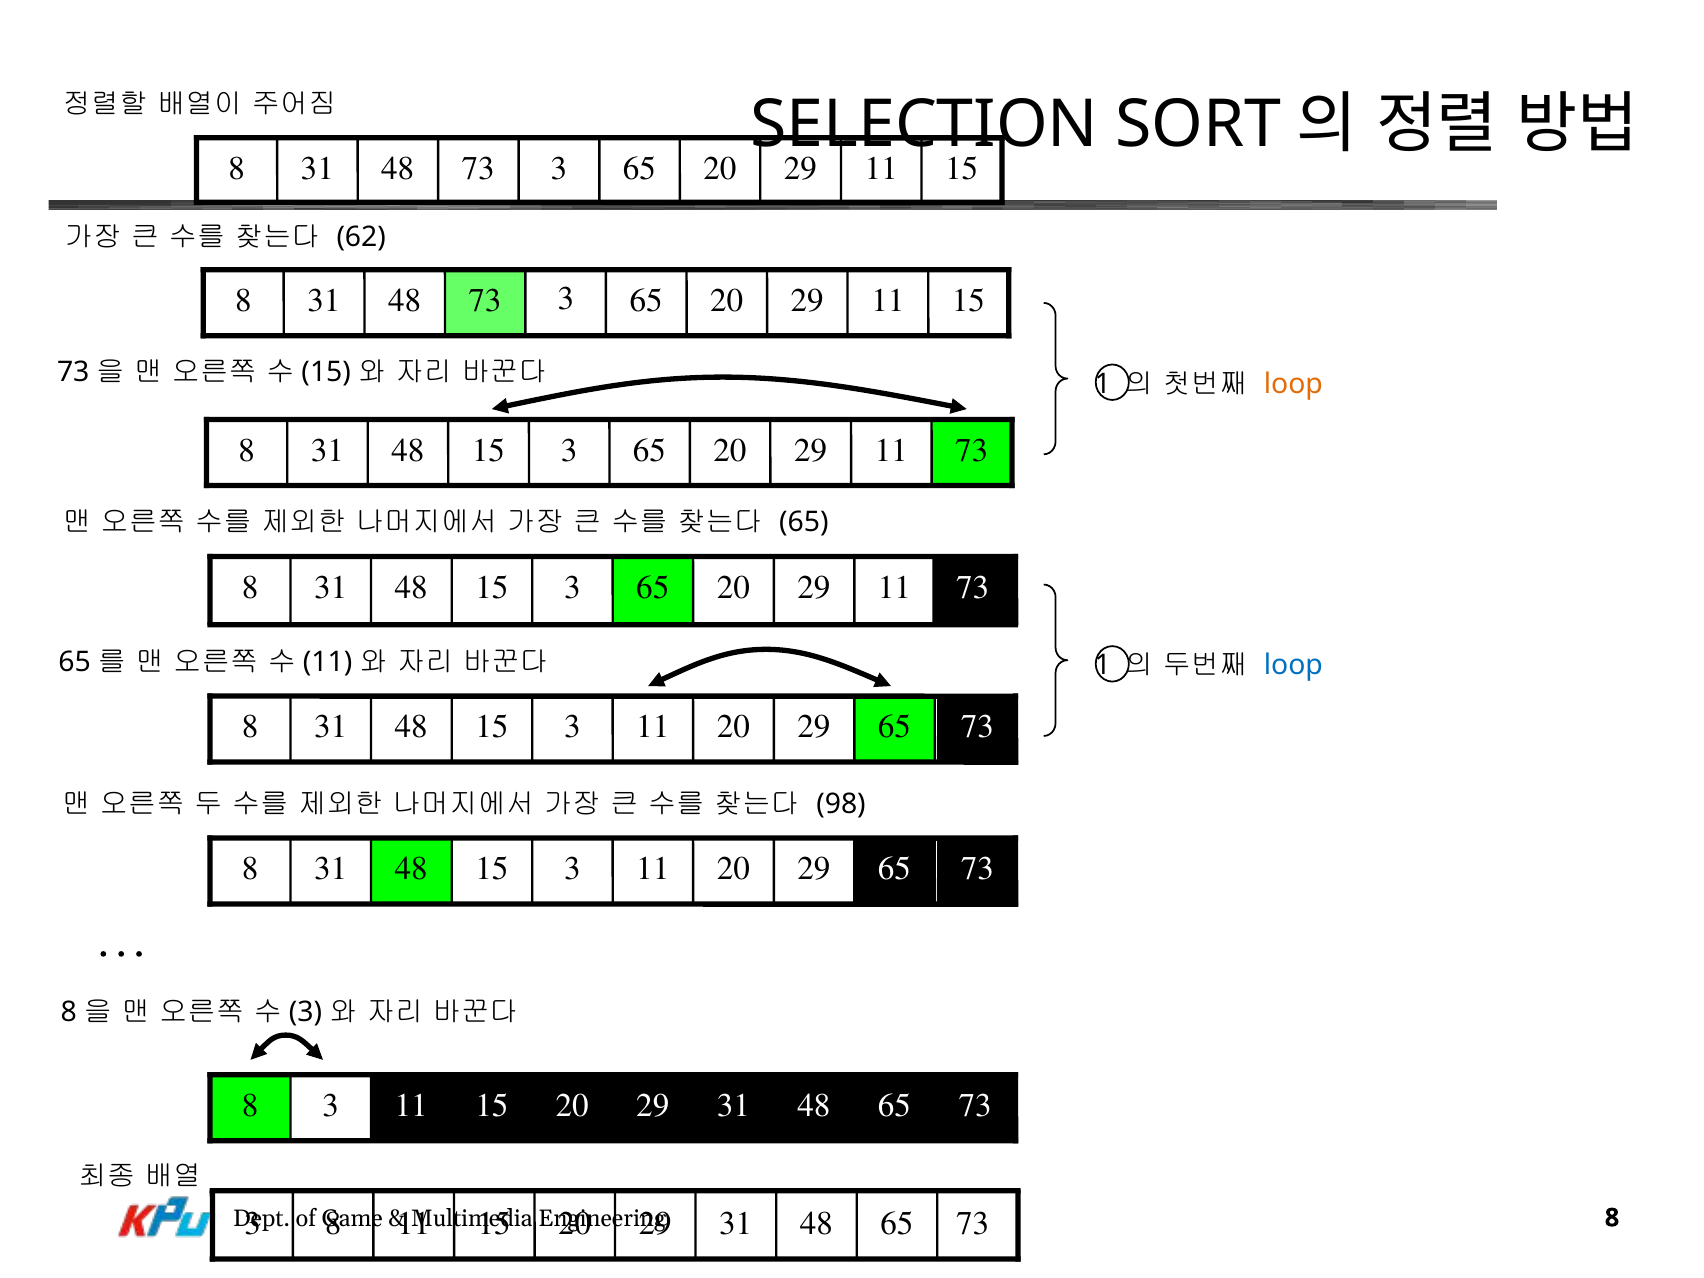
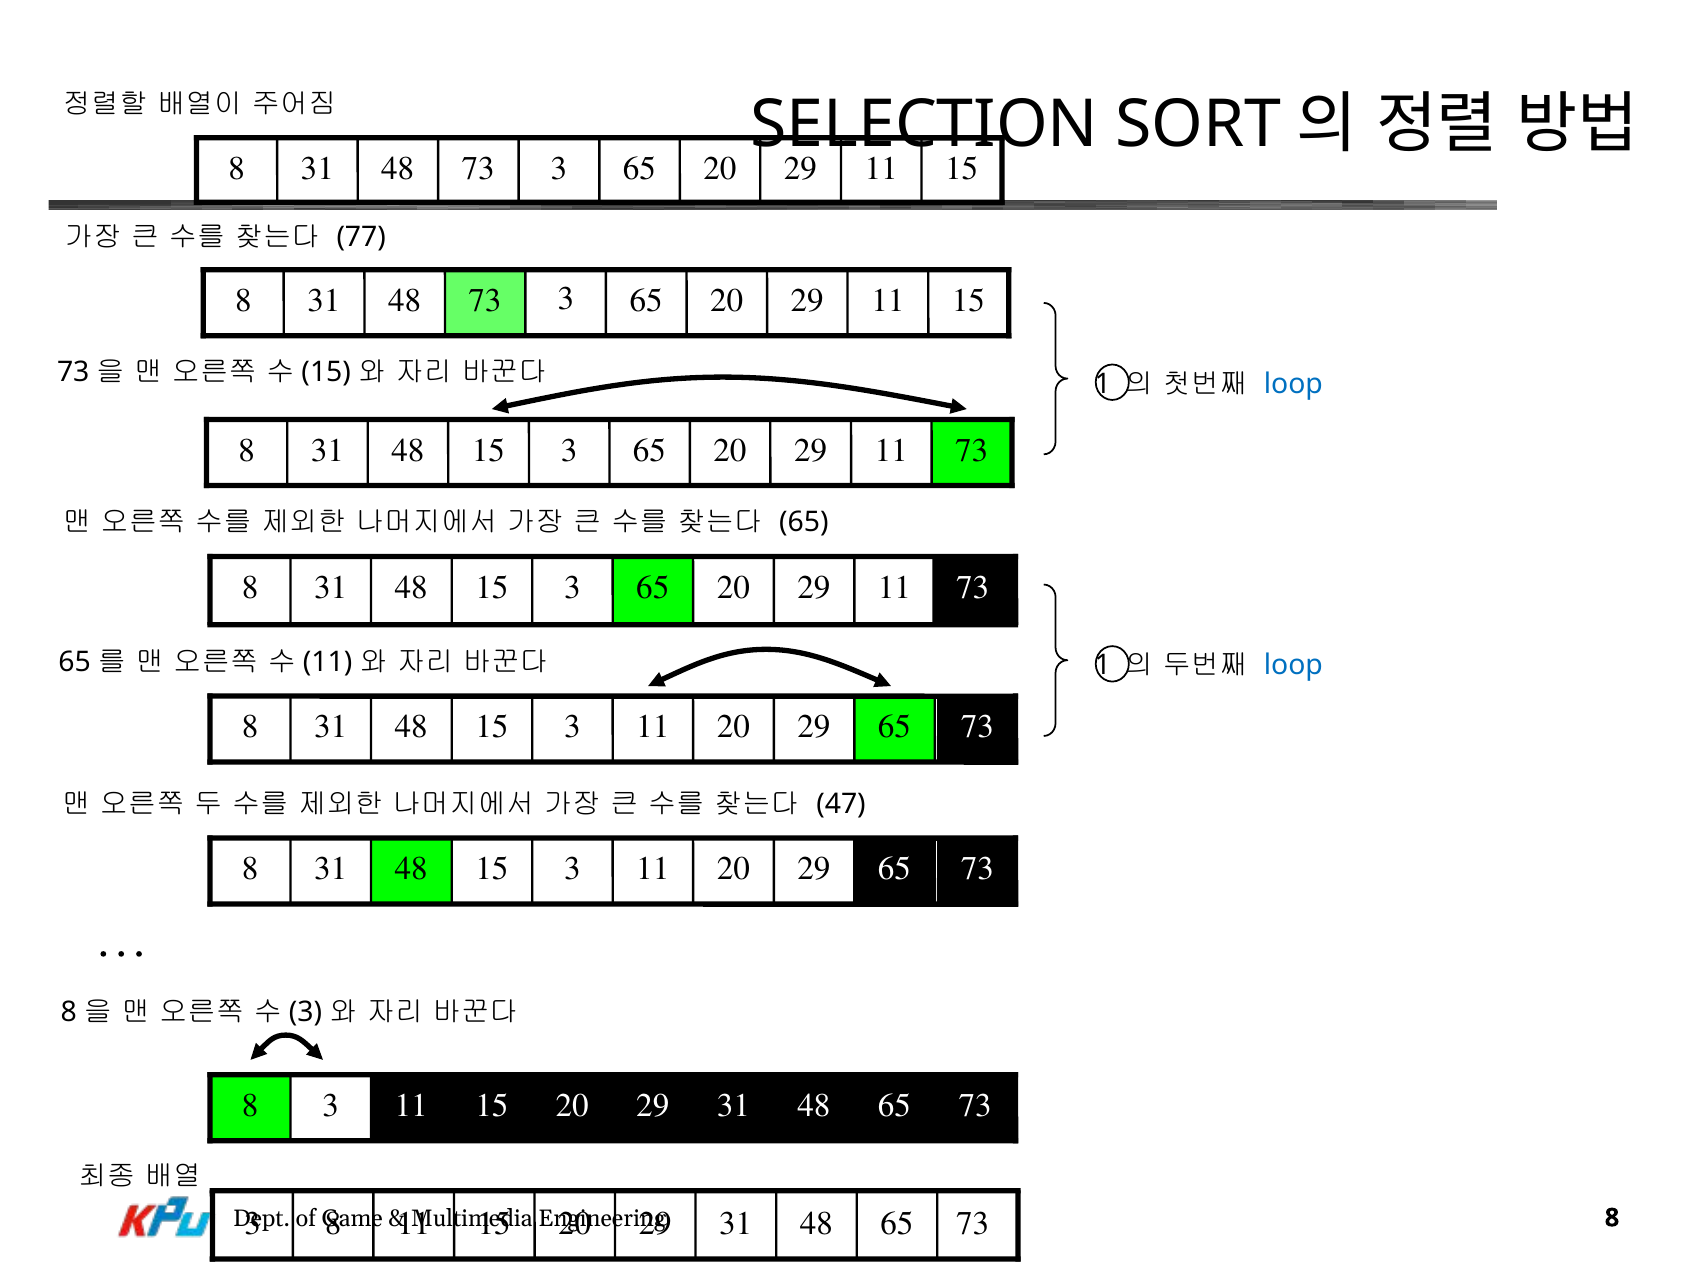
62: 62 -> 77 (361, 237)
loop colour: orange -> blue (1293, 384)
98: 98 -> 47 (841, 804)
